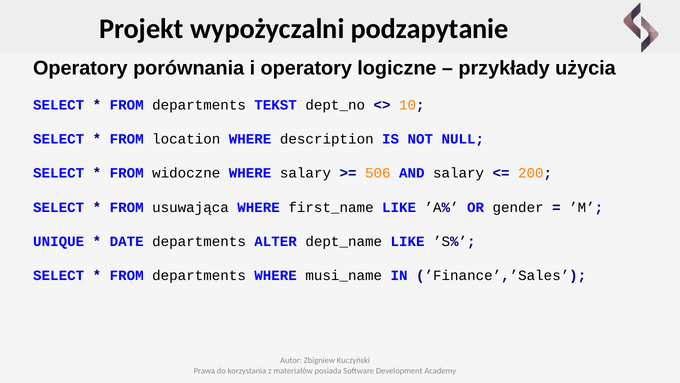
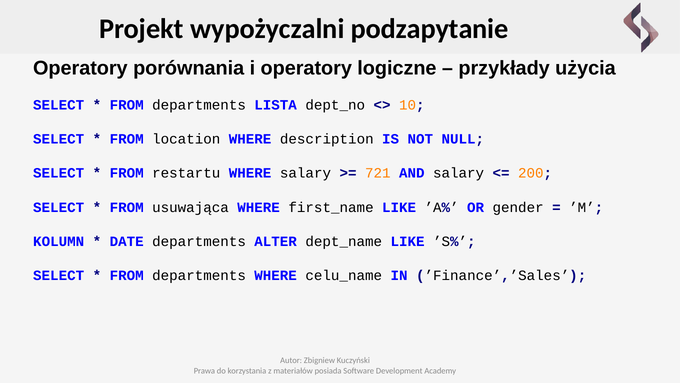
TEKST: TEKST -> LISTA (276, 105)
widoczne: widoczne -> restartu (186, 173)
506: 506 -> 721 (378, 173)
UNIQUE: UNIQUE -> KOLUMN (59, 241)
musi_name: musi_name -> celu_name (344, 275)
